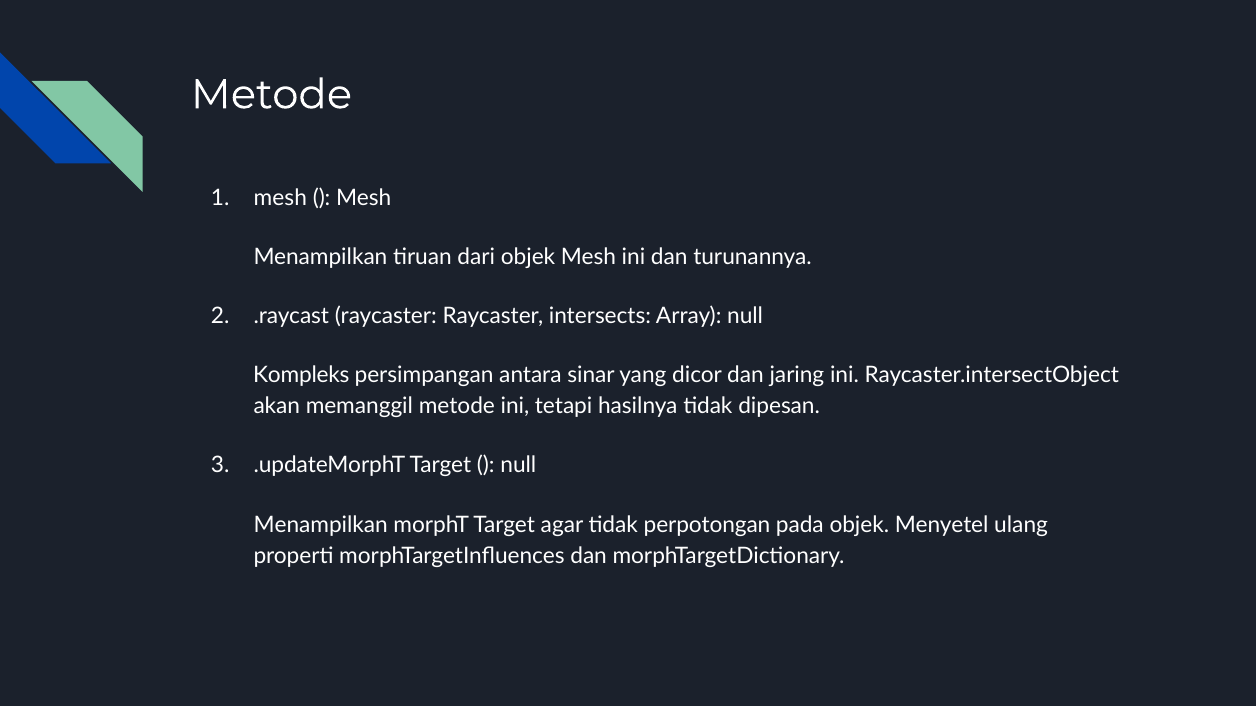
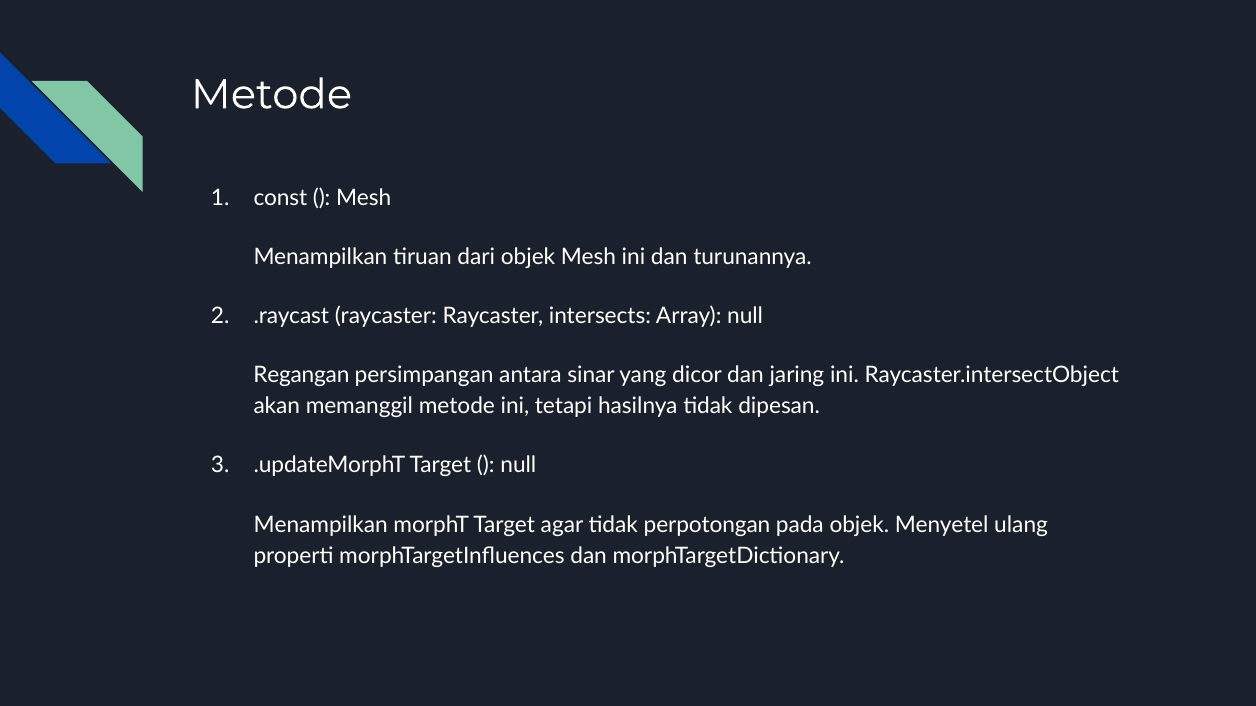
mesh: mesh -> const (280, 198)
Kompleks: Kompleks -> Regangan (301, 375)
